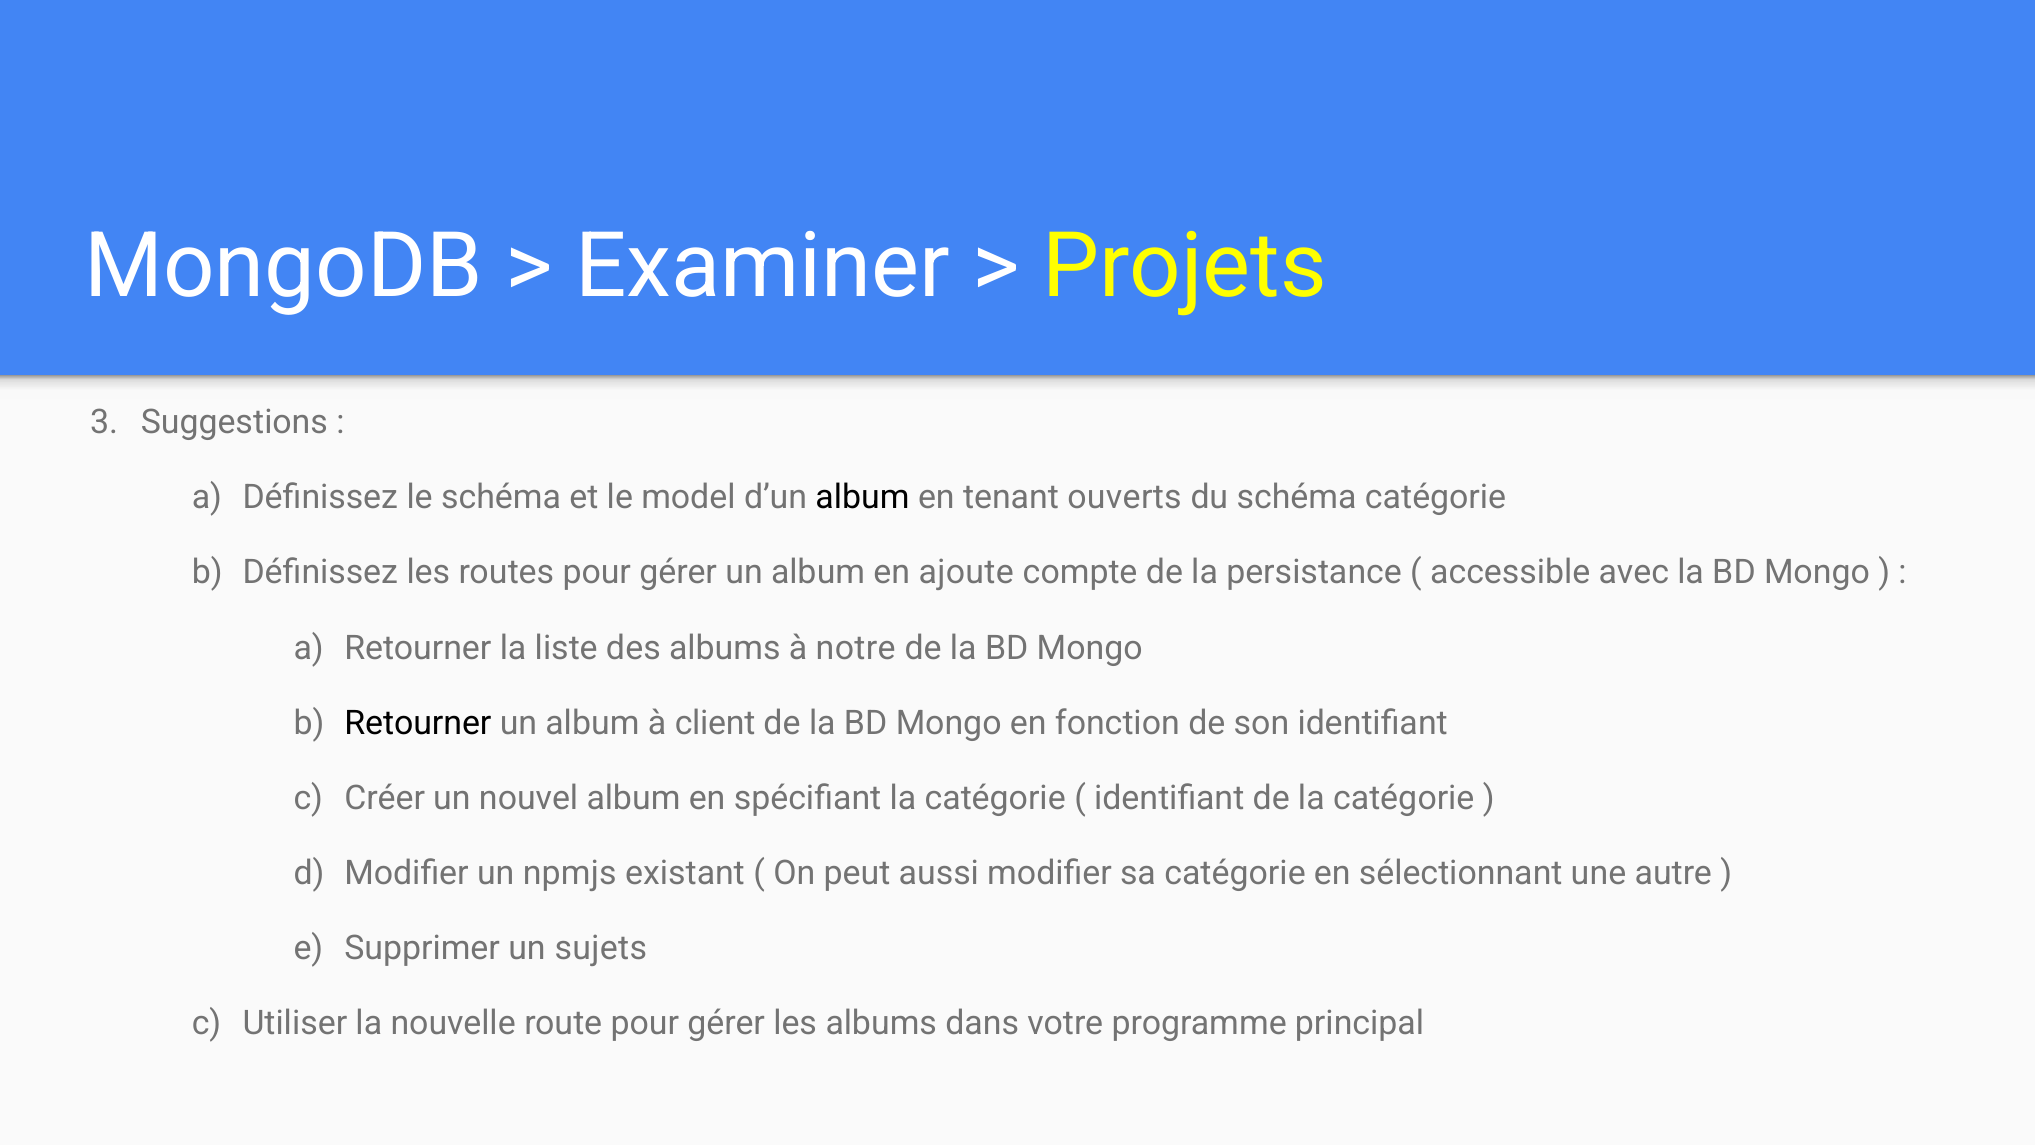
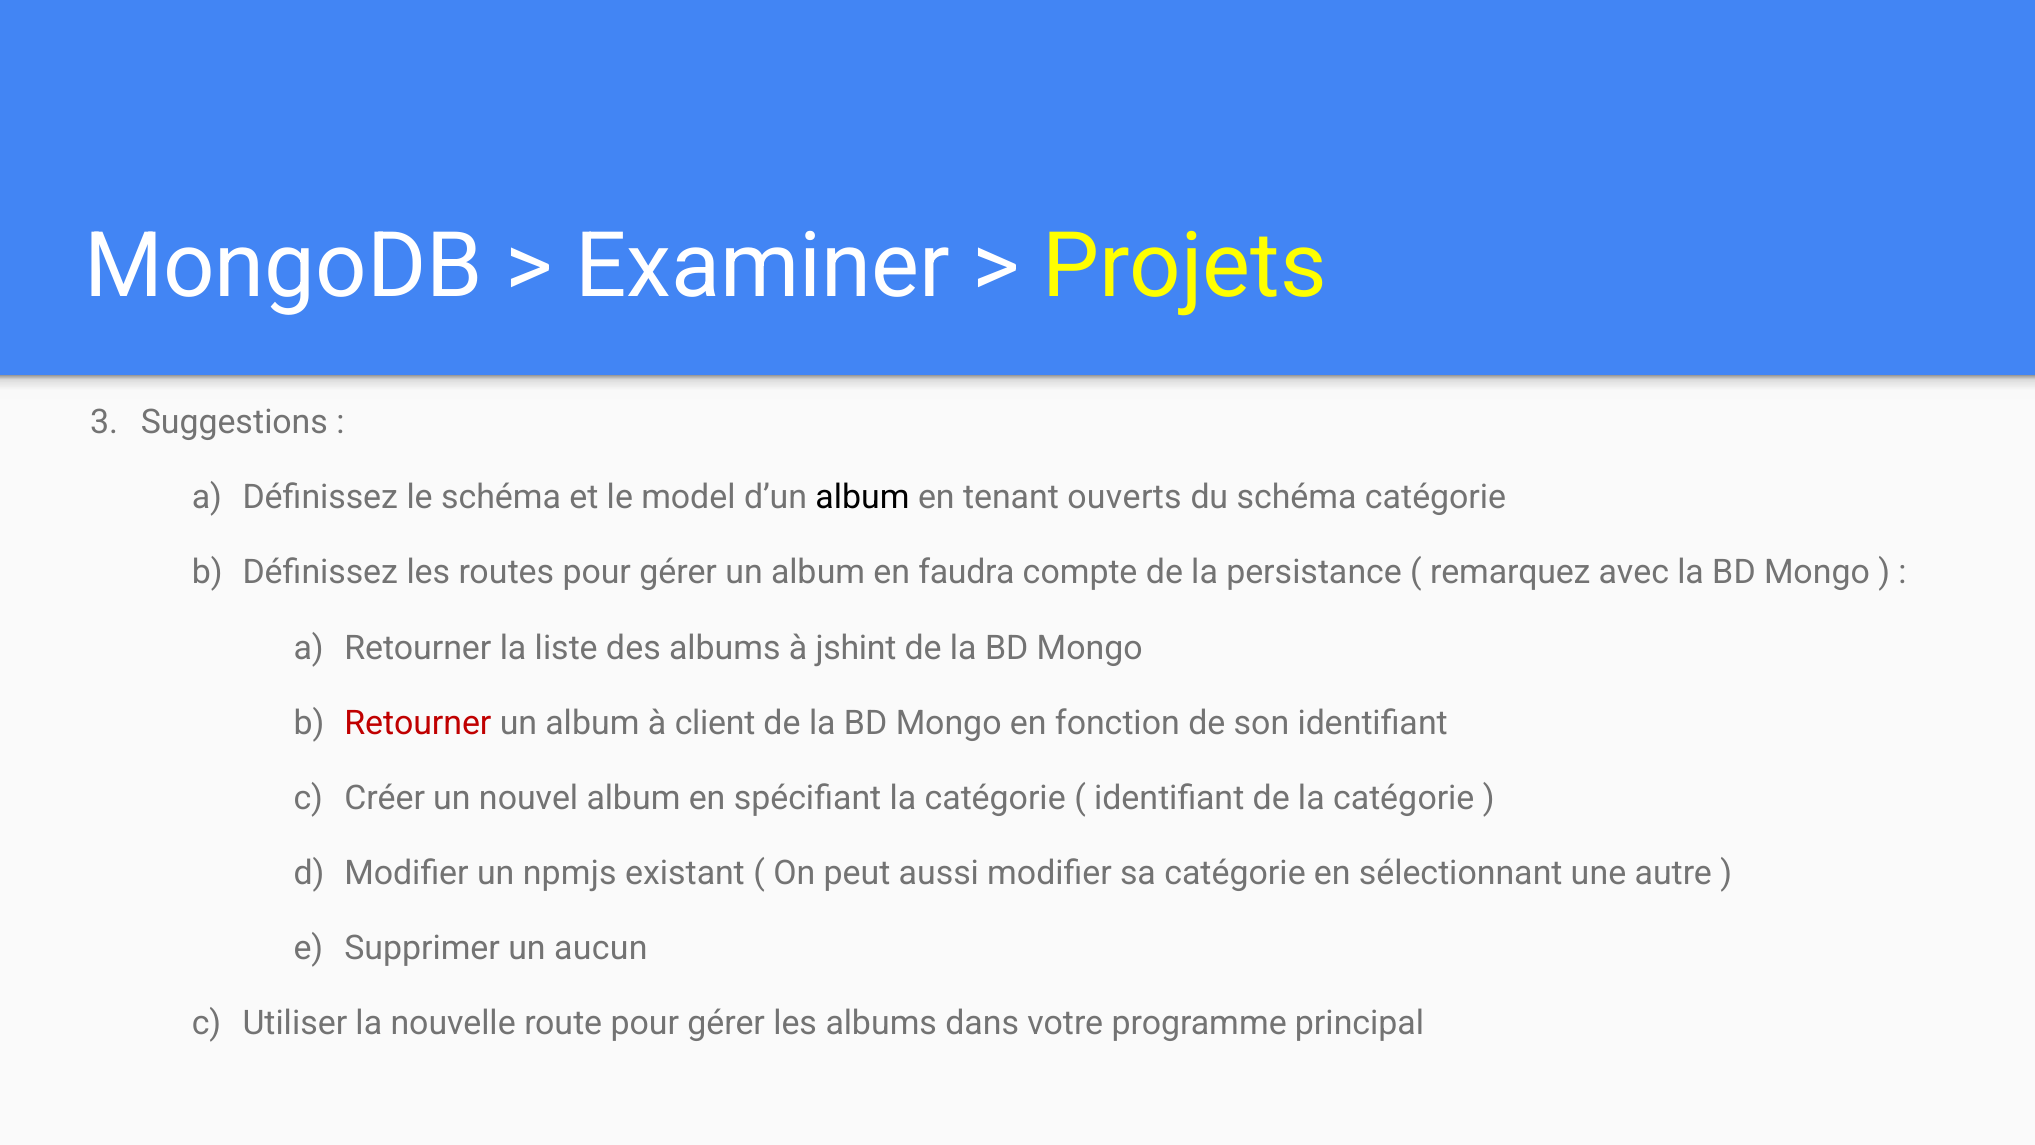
ajoute: ajoute -> faudra (967, 573)
accessible: accessible -> remarquez (1510, 573)
notre: notre -> jshint (856, 648)
Retourner colour: black -> red (418, 723)
sujets: sujets -> aucun (601, 948)
